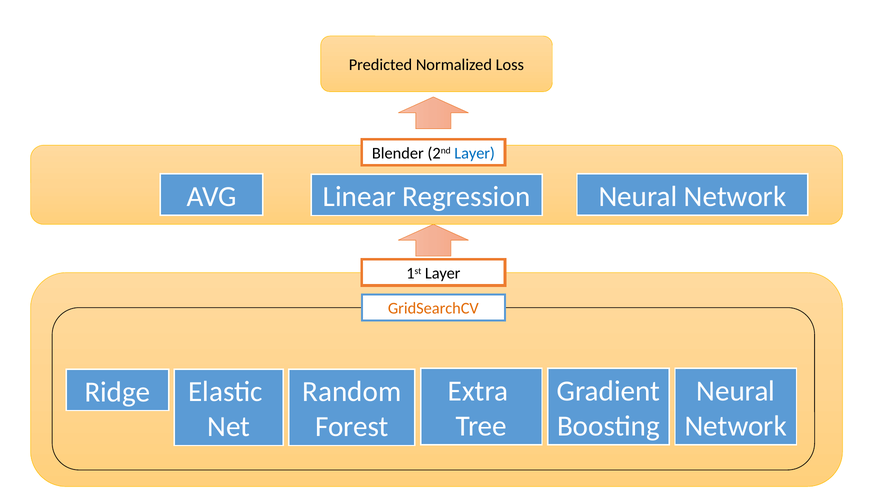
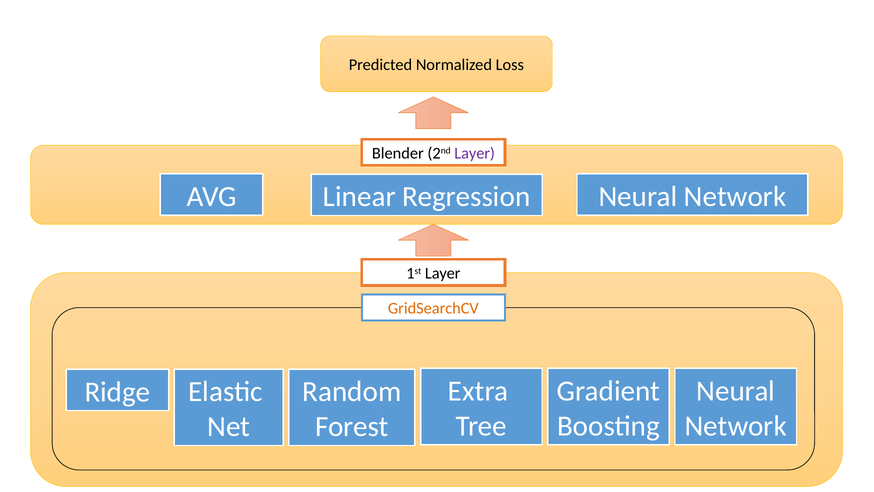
Layer colour: blue -> purple (475, 153)
